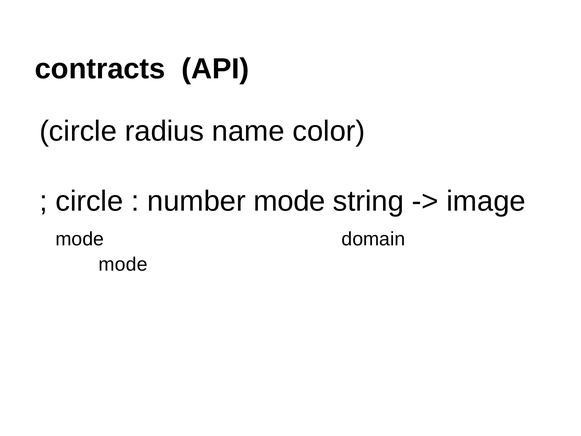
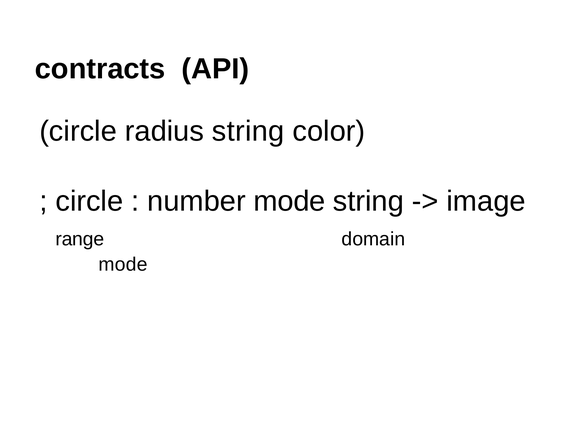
radius name: name -> string (248, 131)
mode: mode -> range (80, 239)
